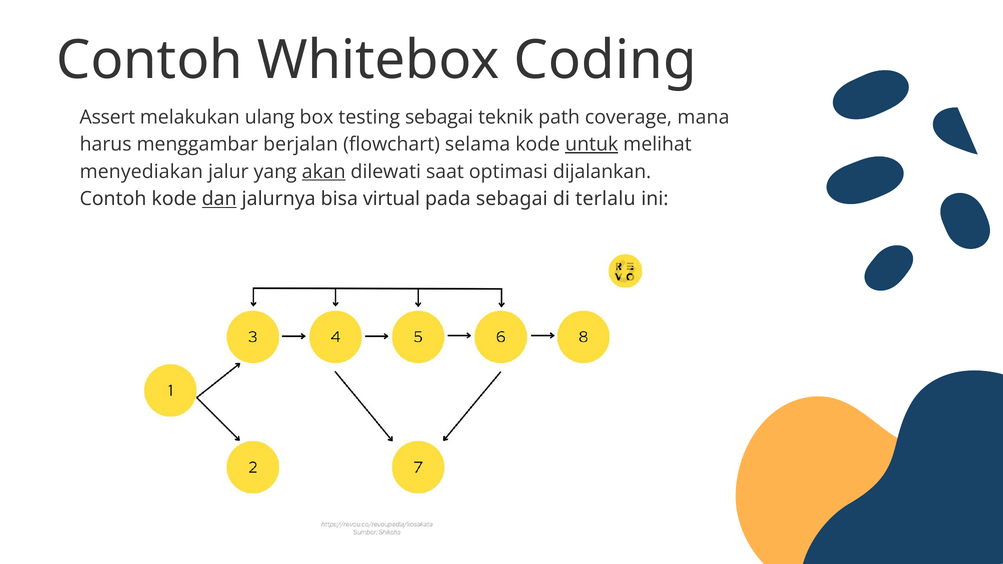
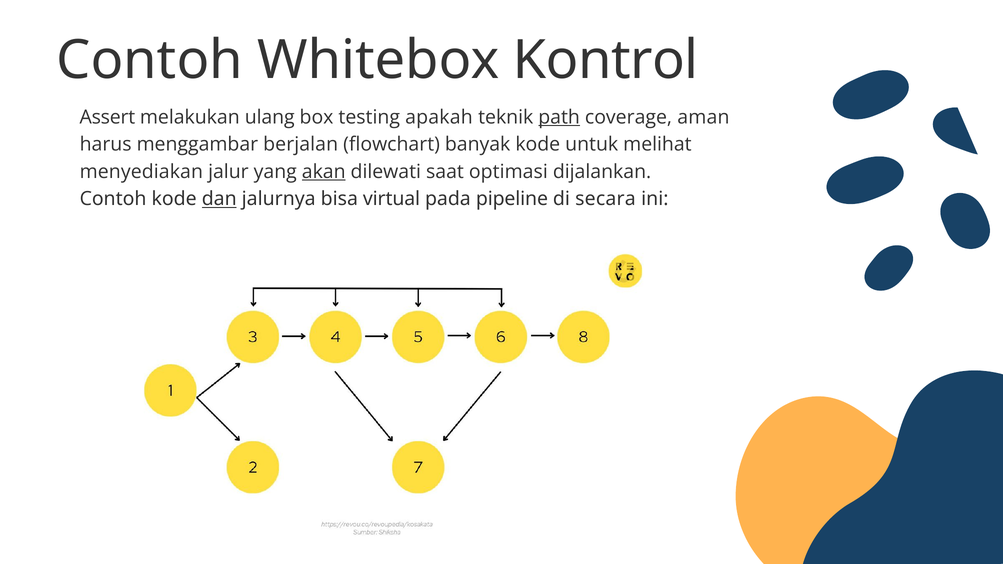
Coding: Coding -> Kontrol (606, 60)
testing sebagai: sebagai -> apakah (439, 117)
path underline: none -> present (559, 117)
mana: mana -> aman (703, 117)
selama: selama -> banyak (478, 144)
untuk underline: present -> none (592, 144)
pada sebagai: sebagai -> pipeline (512, 199)
terlalu: terlalu -> secara (605, 199)
